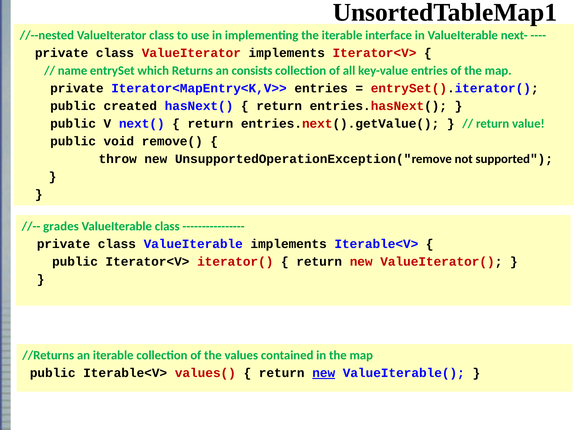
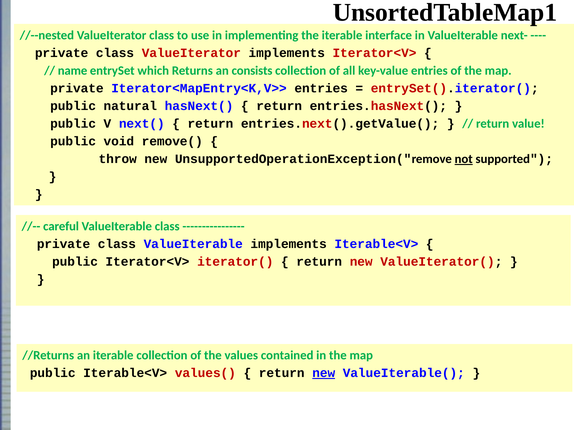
created: created -> natural (130, 106)
not underline: none -> present (464, 159)
grades: grades -> careful (61, 227)
